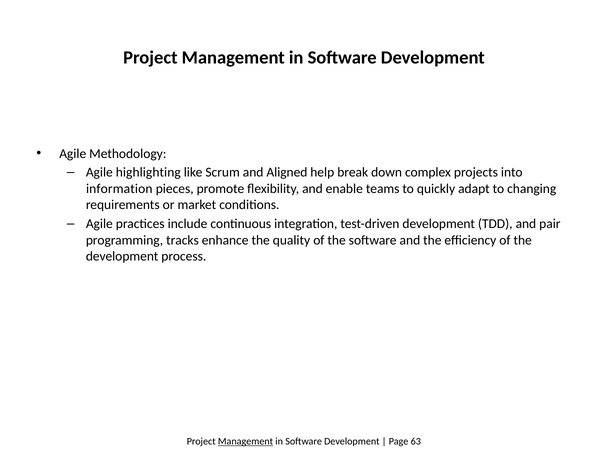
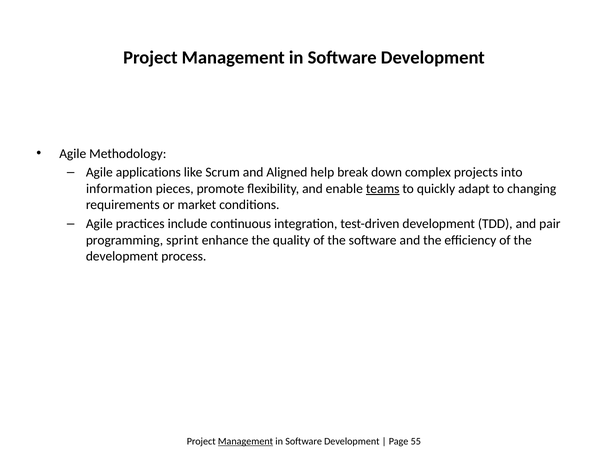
highlighting: highlighting -> applications (148, 173)
teams underline: none -> present (383, 189)
tracks: tracks -> sprint (182, 240)
63: 63 -> 55 (416, 441)
